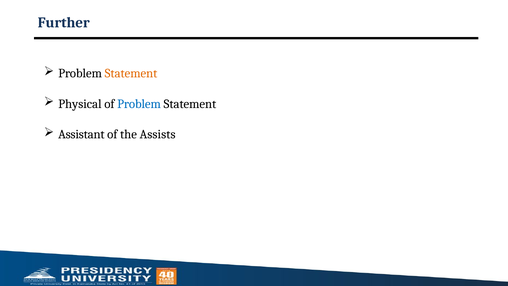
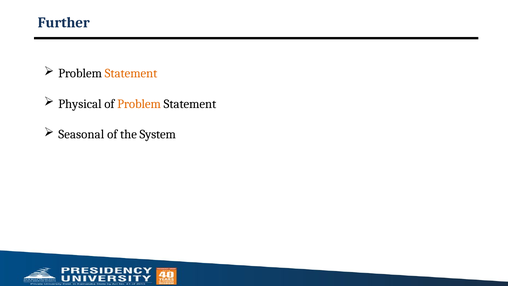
Problem colour: blue -> orange (139, 104)
Assistant: Assistant -> Seasonal (81, 134)
Assists: Assists -> System (158, 134)
